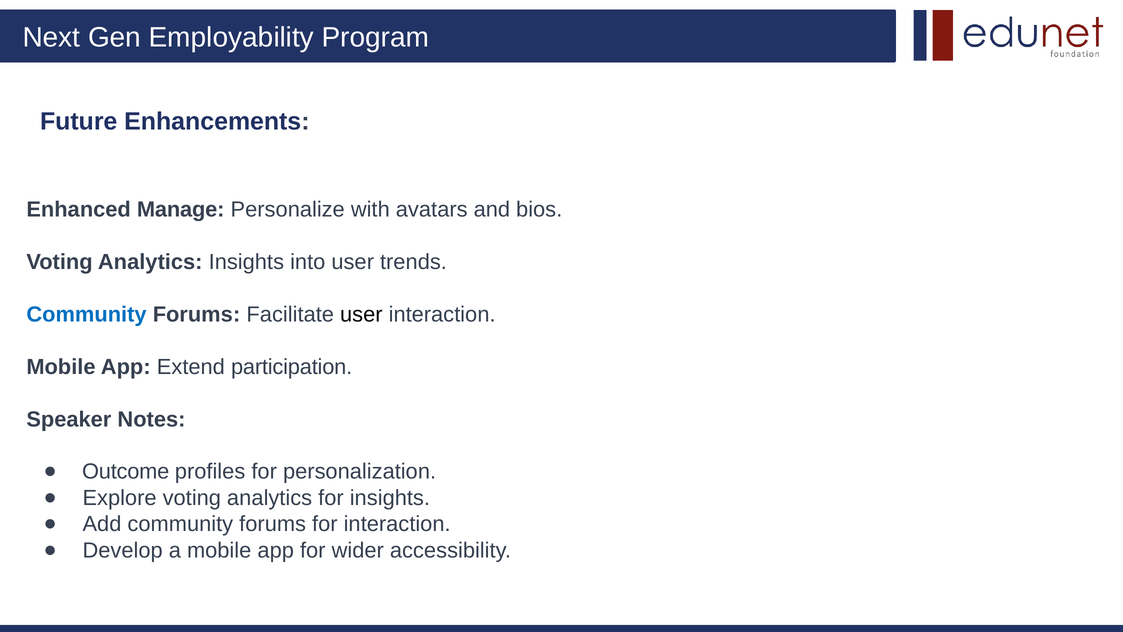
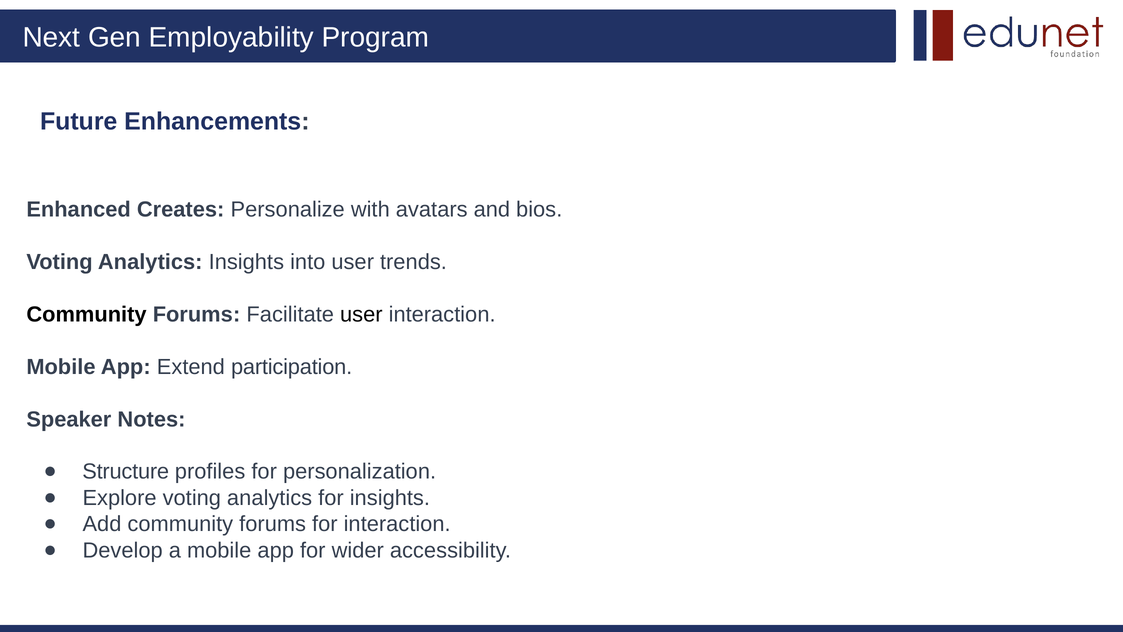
Manage: Manage -> Creates (181, 209)
Community colour: blue -> black (87, 314)
Outcome: Outcome -> Structure (126, 472)
